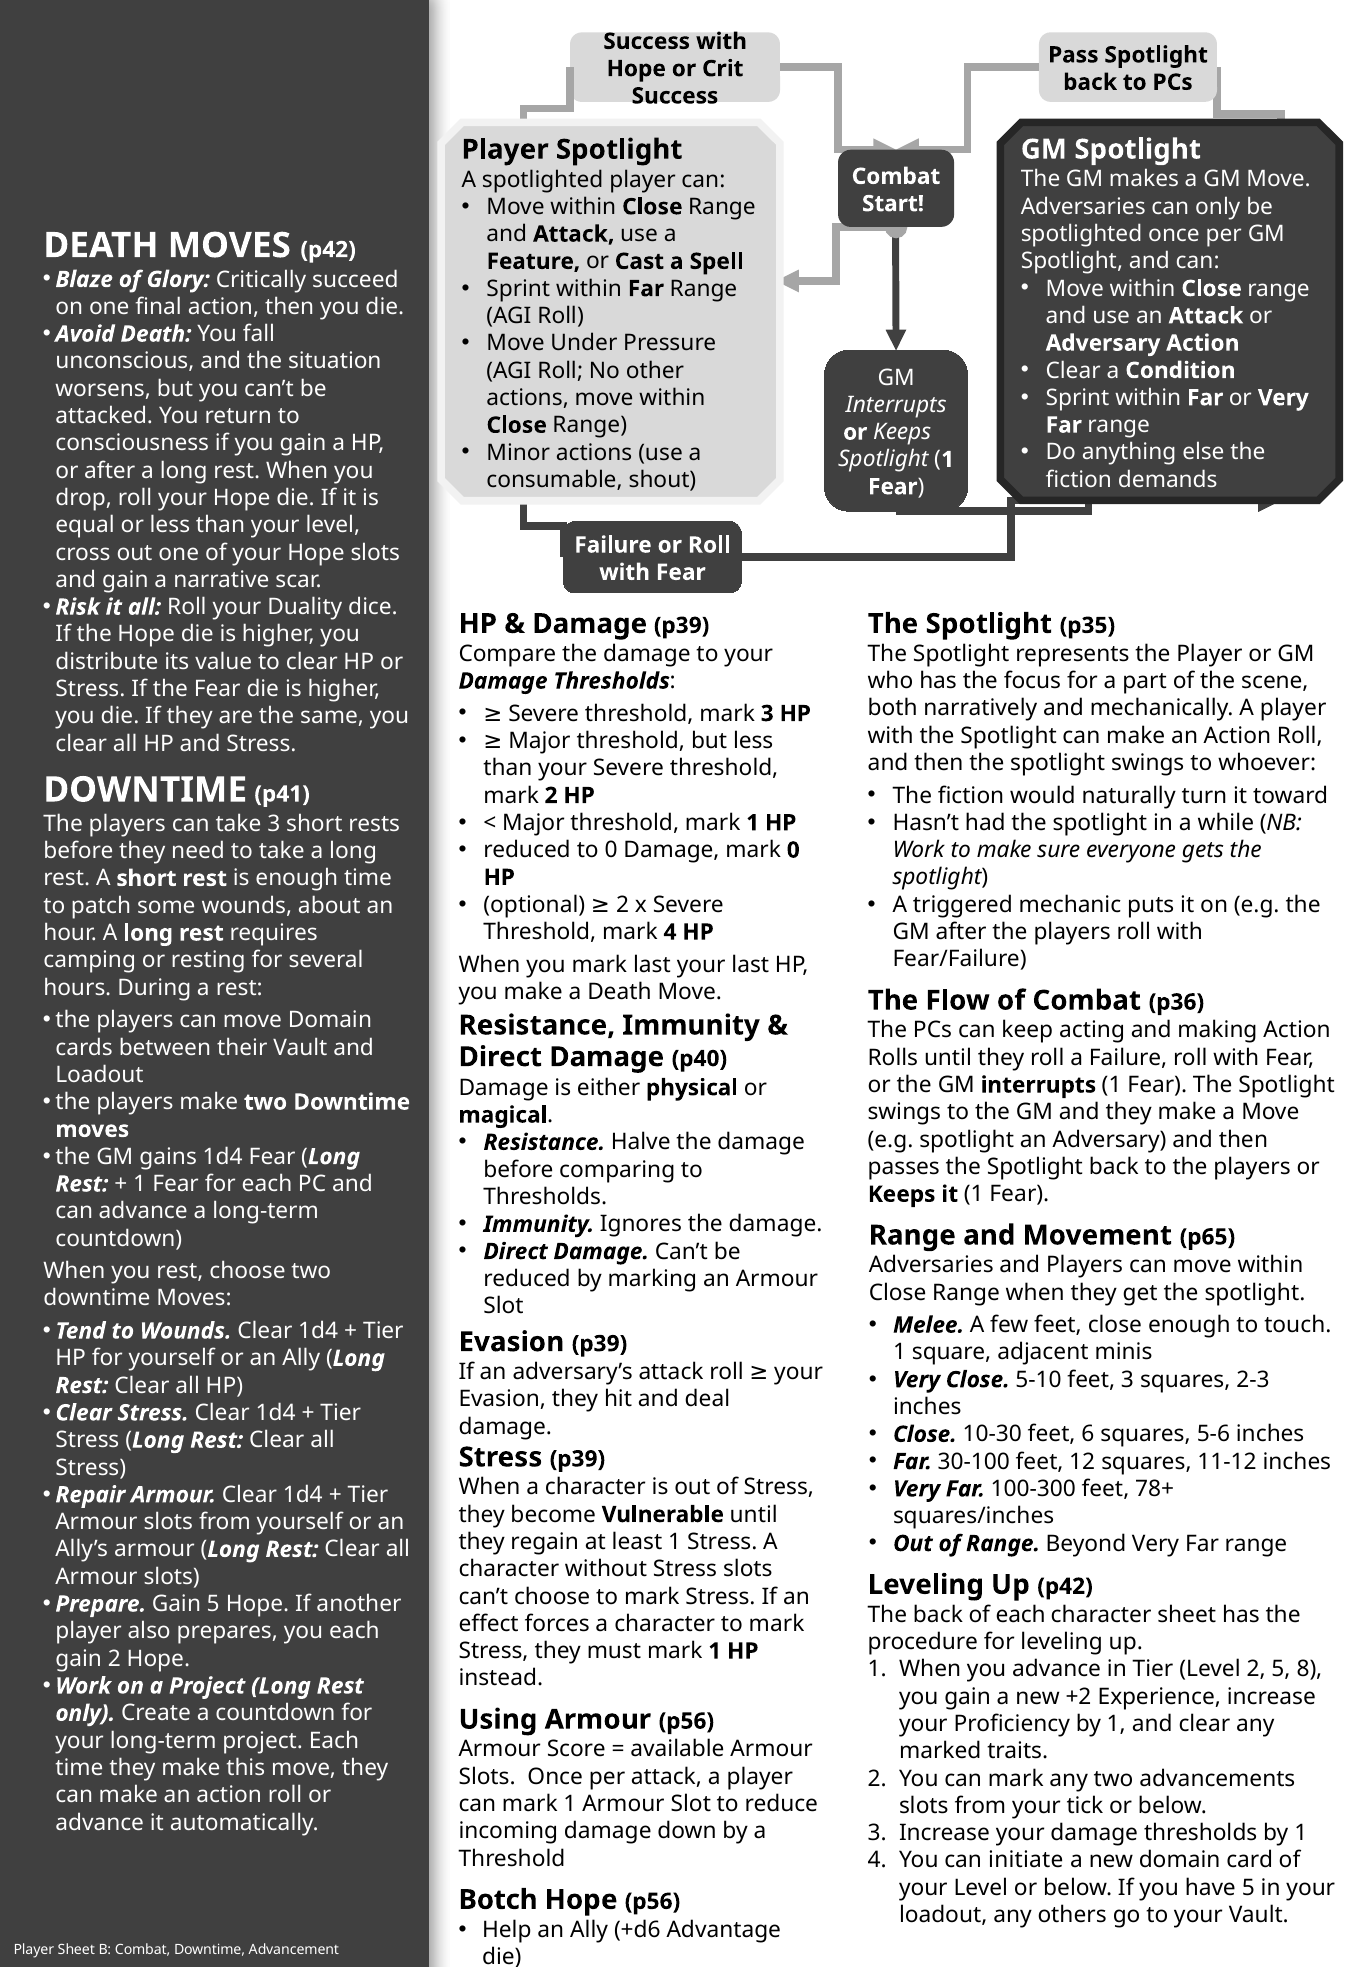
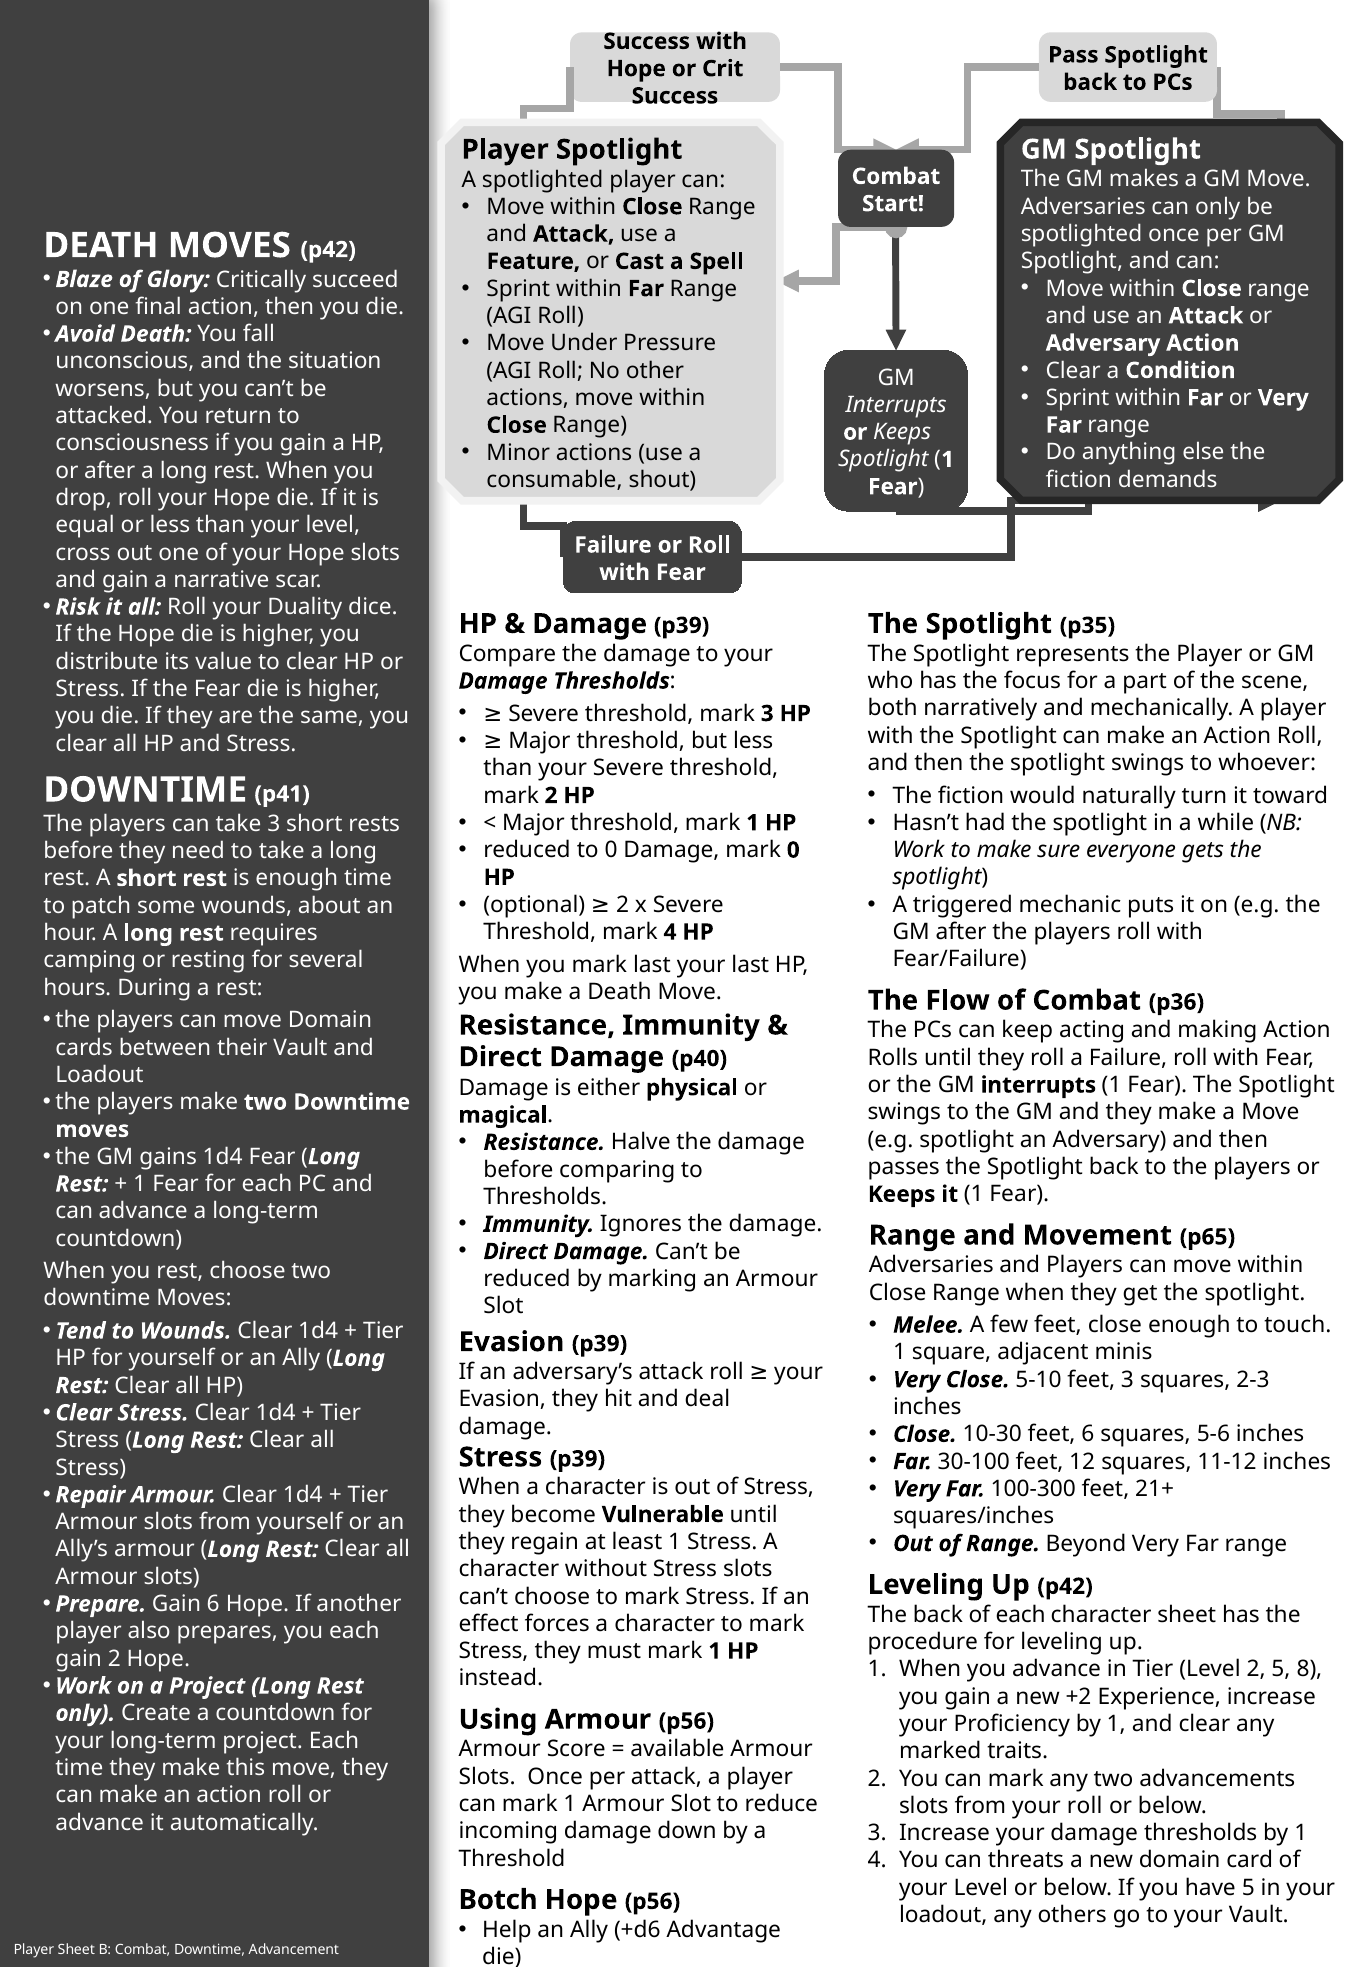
78+: 78+ -> 21+ (1155, 1489)
Gain 5: 5 -> 6 (213, 1604)
your tick: tick -> roll (1085, 1806)
can initiate: initiate -> threats (1026, 1861)
